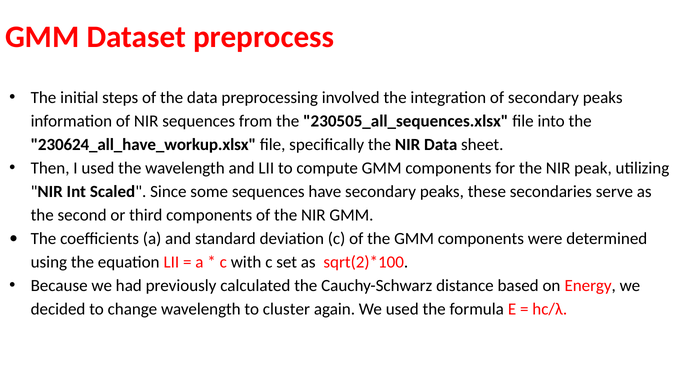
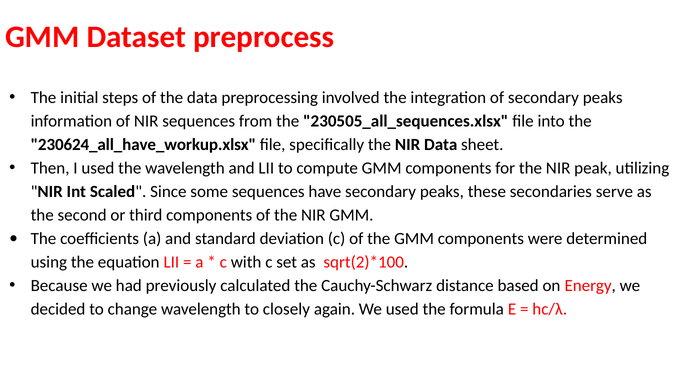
cluster: cluster -> closely (286, 309)
